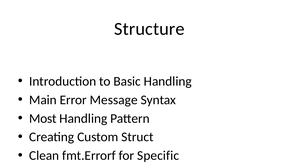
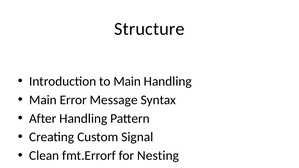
to Basic: Basic -> Main (127, 81)
Most: Most -> After (43, 119)
Struct: Struct -> Signal (137, 137)
Specific: Specific -> Nesting (158, 156)
